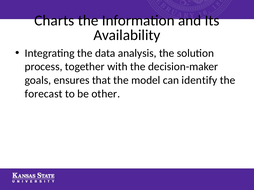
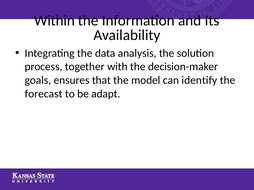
Charts: Charts -> Within (54, 21)
other: other -> adapt (106, 94)
